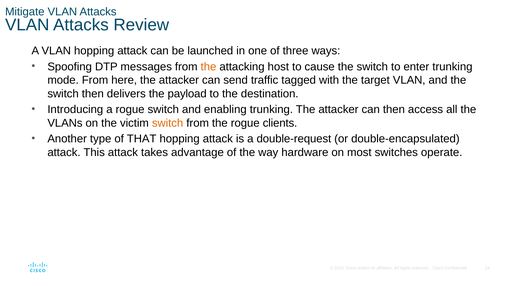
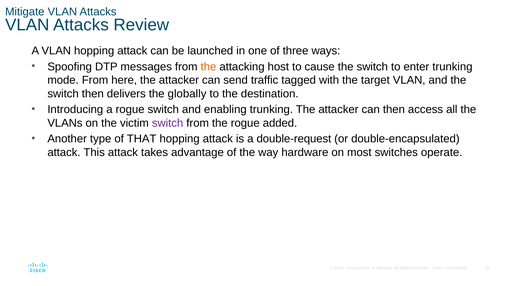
payload: payload -> globally (187, 94)
switch colour: orange -> purple (168, 123)
clients: clients -> added (280, 123)
